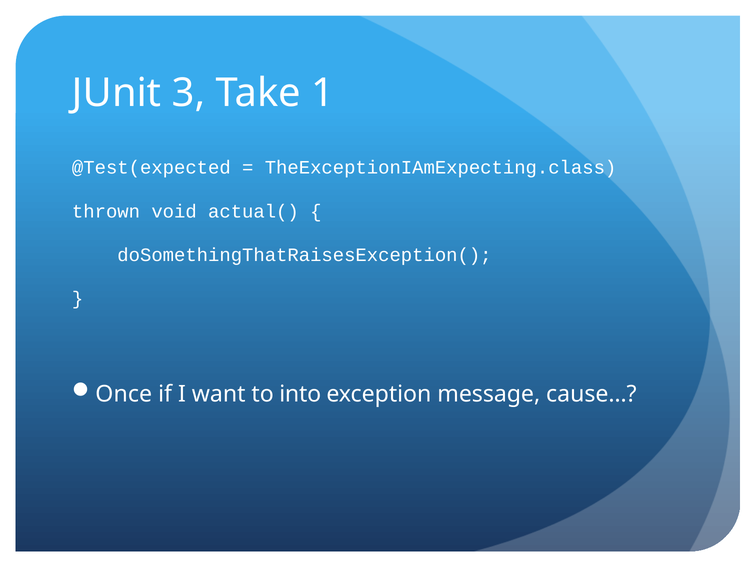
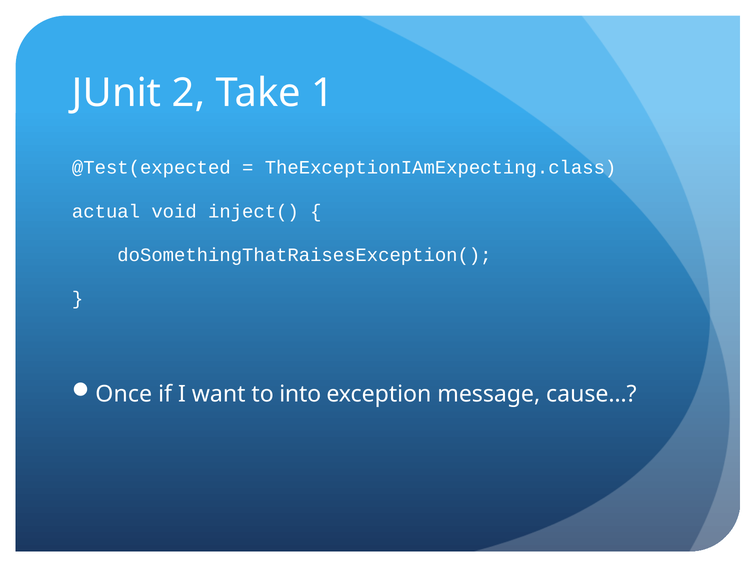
3: 3 -> 2 (189, 93)
thrown: thrown -> actual (106, 211)
actual(: actual( -> inject( (253, 211)
